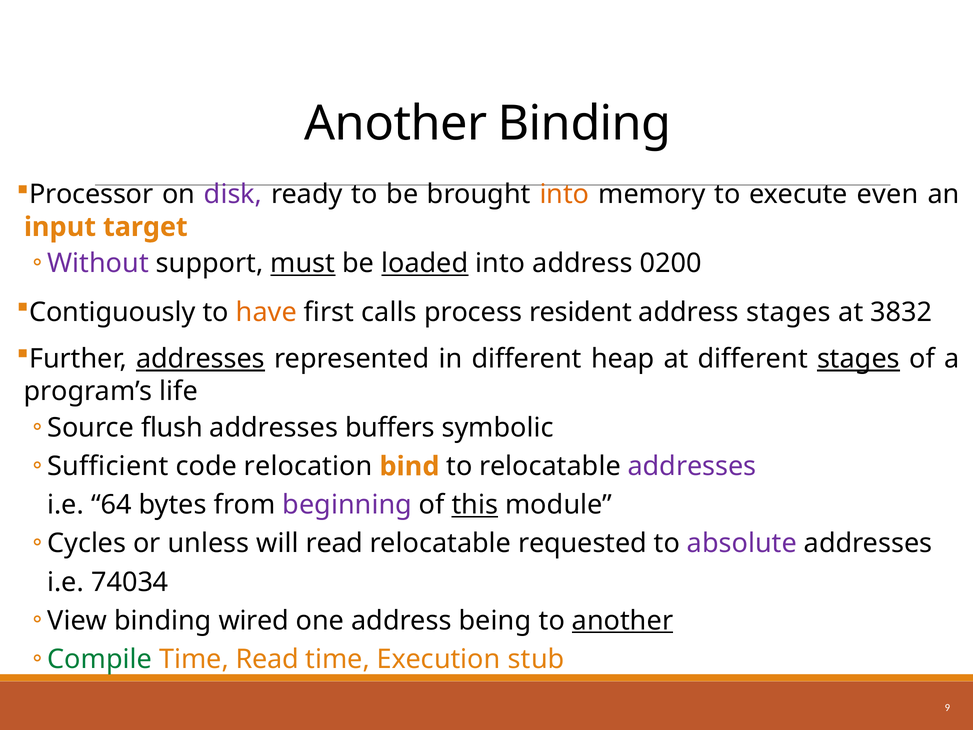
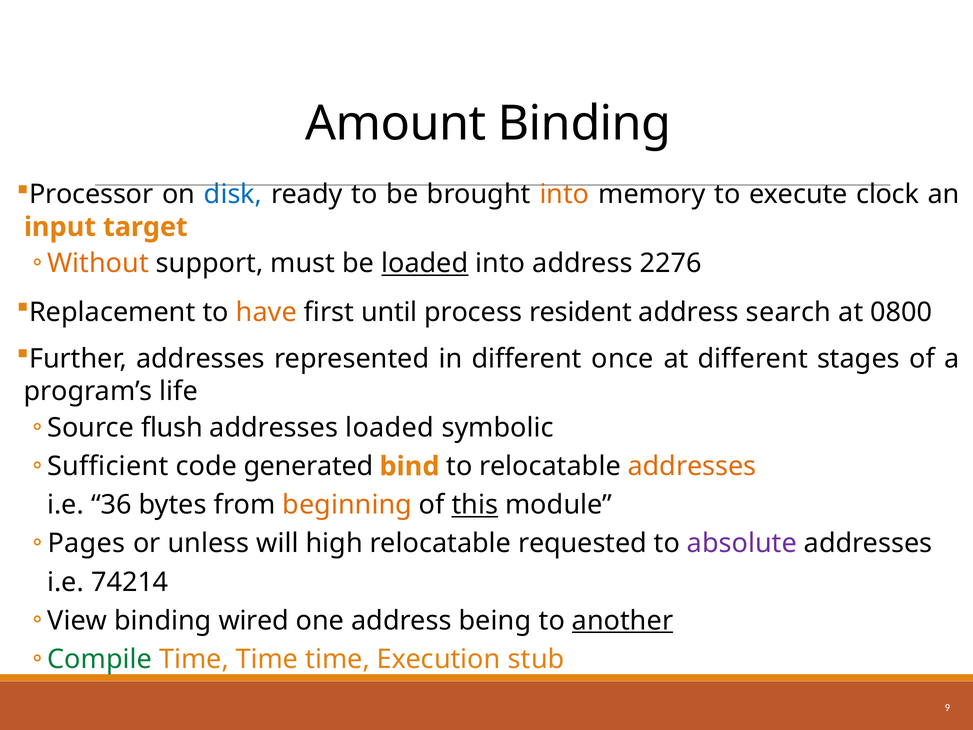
Another: Another -> Amount (396, 123)
disk colour: purple -> blue (233, 194)
even: even -> clock (888, 194)
Without colour: purple -> orange (98, 263)
must underline: present -> none (303, 263)
0200: 0200 -> 2276 (671, 263)
Contiguously: Contiguously -> Replacement (112, 312)
calls: calls -> until (389, 312)
address stages: stages -> search (789, 312)
3832: 3832 -> 0800 (901, 312)
addresses underline: present -> none (201, 359)
heap: heap -> once (622, 359)
stages underline: present -> none (858, 359)
addresses buffers: buffers -> loaded (390, 428)
relocation: relocation -> generated (308, 466)
addresses colour: purple -> orange (692, 466)
64: 64 -> 36 (111, 505)
beginning colour: purple -> orange (347, 505)
Cycles: Cycles -> Pages (87, 543)
will read: read -> high (334, 543)
74034: 74034 -> 74214 (130, 582)
Read: Read -> Time (267, 659)
